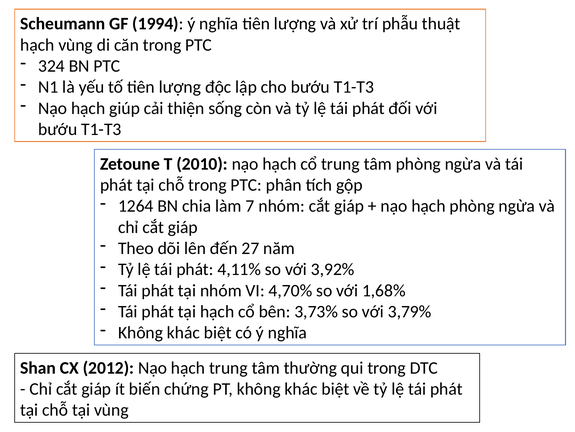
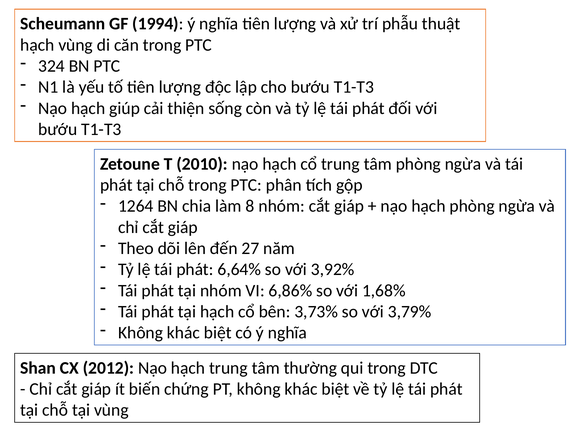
7: 7 -> 8 (250, 206)
4,11%: 4,11% -> 6,64% (239, 269)
4,70%: 4,70% -> 6,86% (290, 290)
